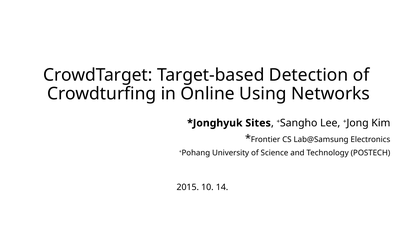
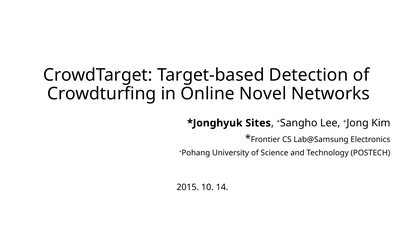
Using: Using -> Novel (263, 94)
